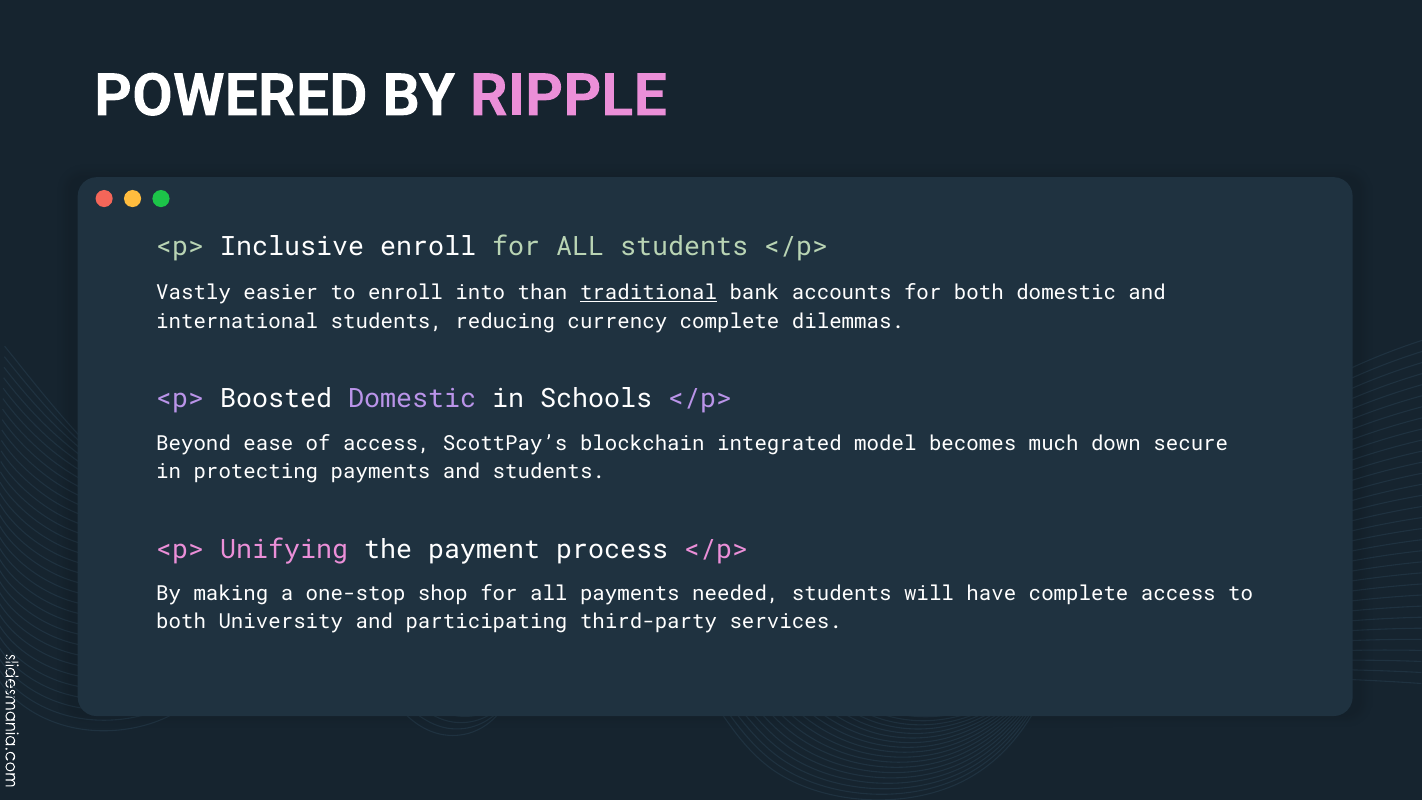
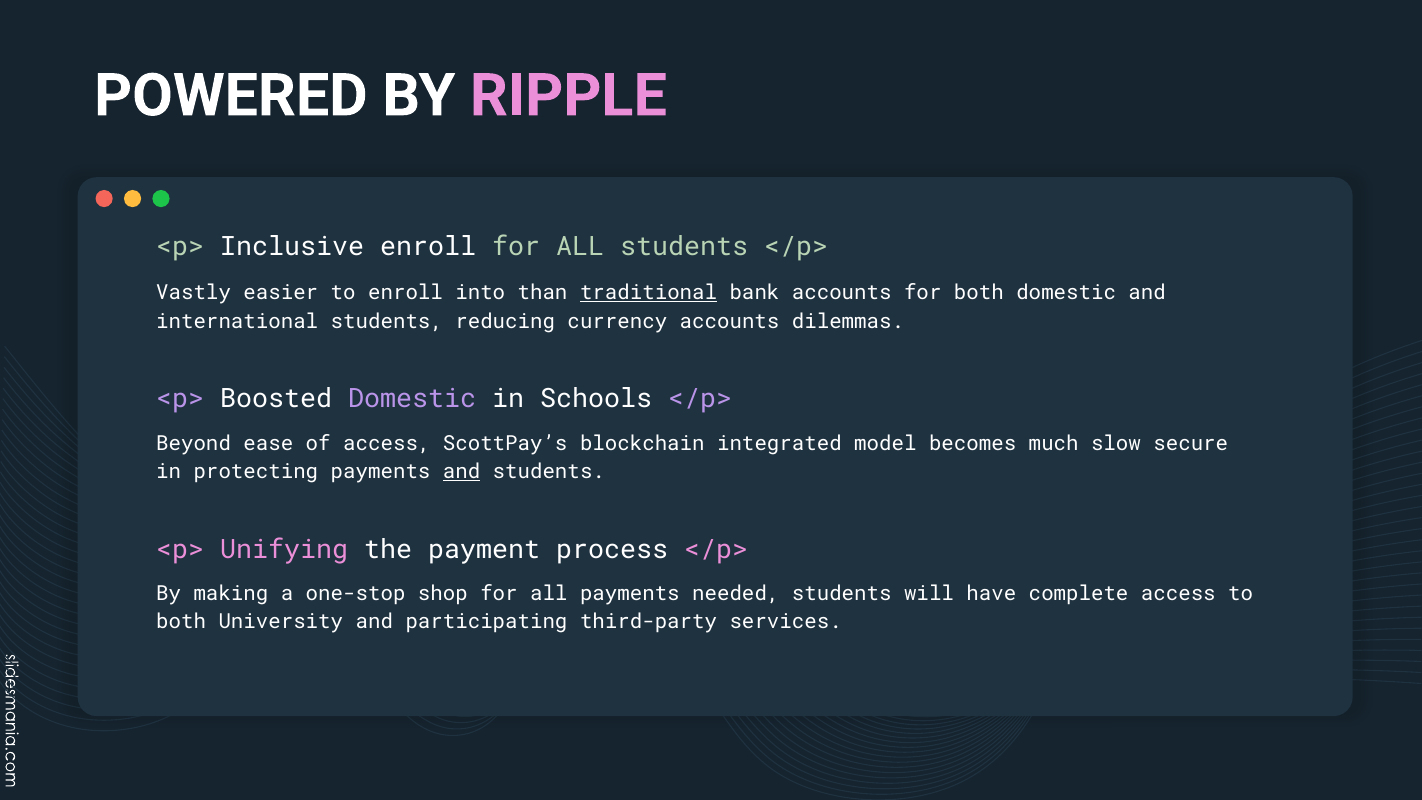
currency complete: complete -> accounts (730, 321)
down: down -> slow (1116, 443)
and underline: none -> present (462, 472)
